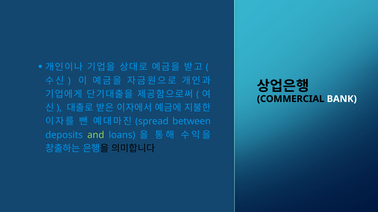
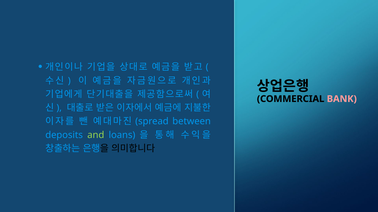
BANK colour: white -> pink (342, 99)
